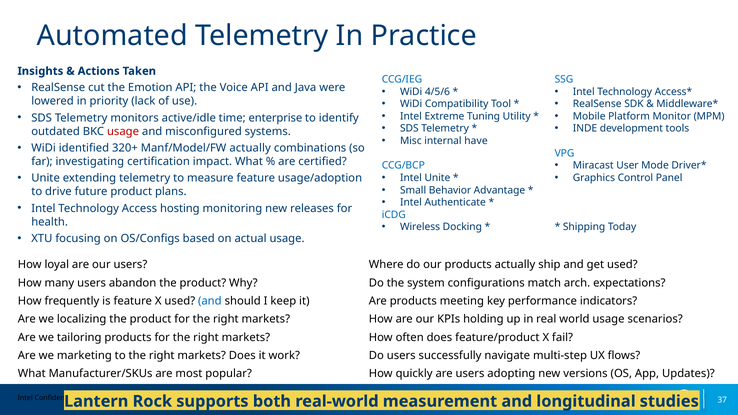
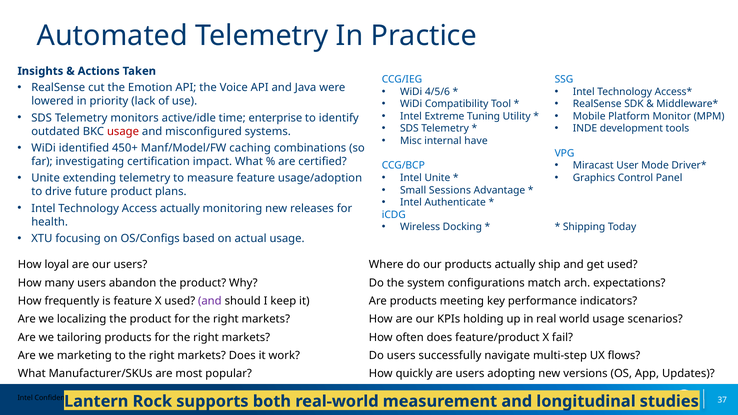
320+: 320+ -> 450+ (125, 148)
Manf/Model/FW actually: actually -> caching (250, 148)
Behavior: Behavior -> Sessions (450, 190)
Access hosting: hosting -> actually (180, 208)
and colour: blue -> purple (210, 301)
